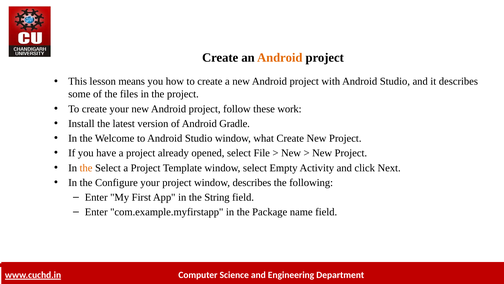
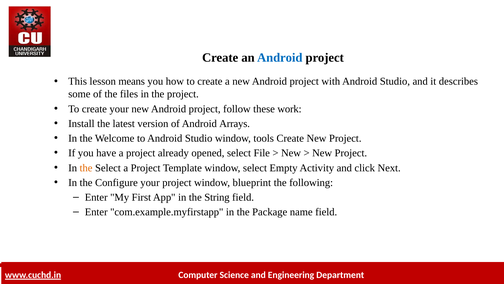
Android colour: orange -> blue (280, 58)
Gradle: Gradle -> Arrays (235, 123)
what: what -> tools (264, 138)
window describes: describes -> blueprint (252, 182)
